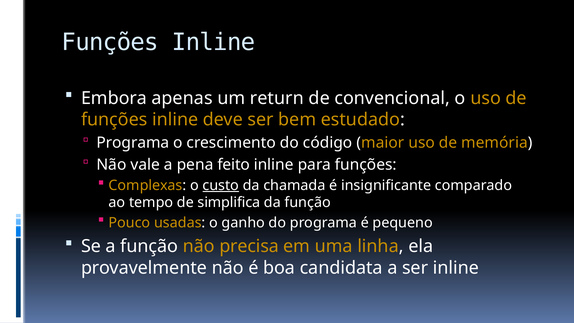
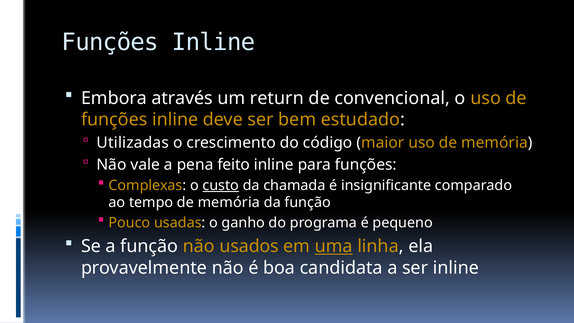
apenas: apenas -> através (182, 98)
Programa: Programa -> Utilizadas (133, 143)
tempo de simplifica: simplifica -> memória (229, 202)
precisa: precisa -> usados (249, 246)
uma underline: none -> present (334, 246)
